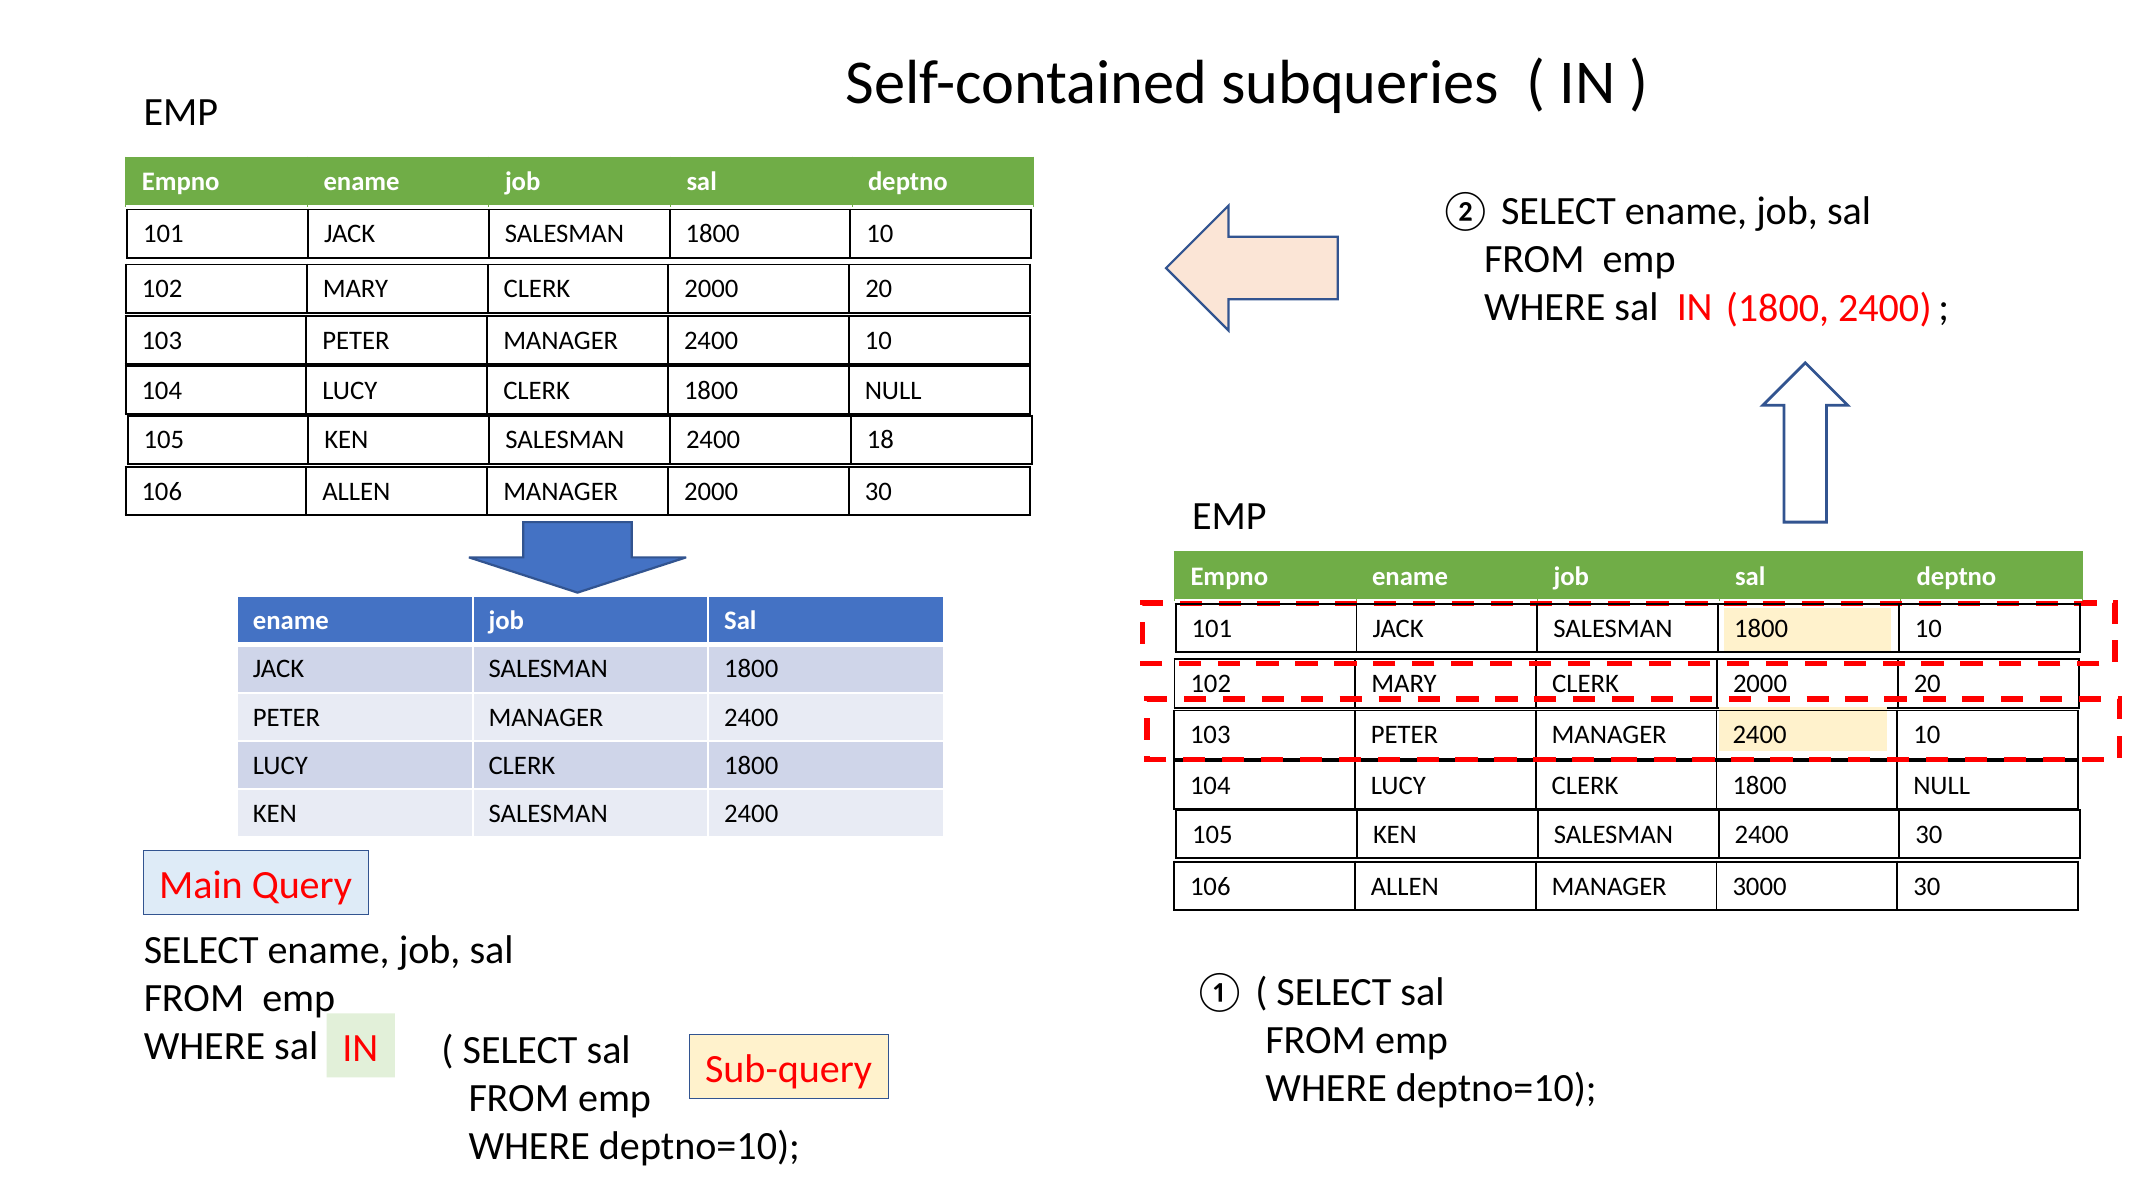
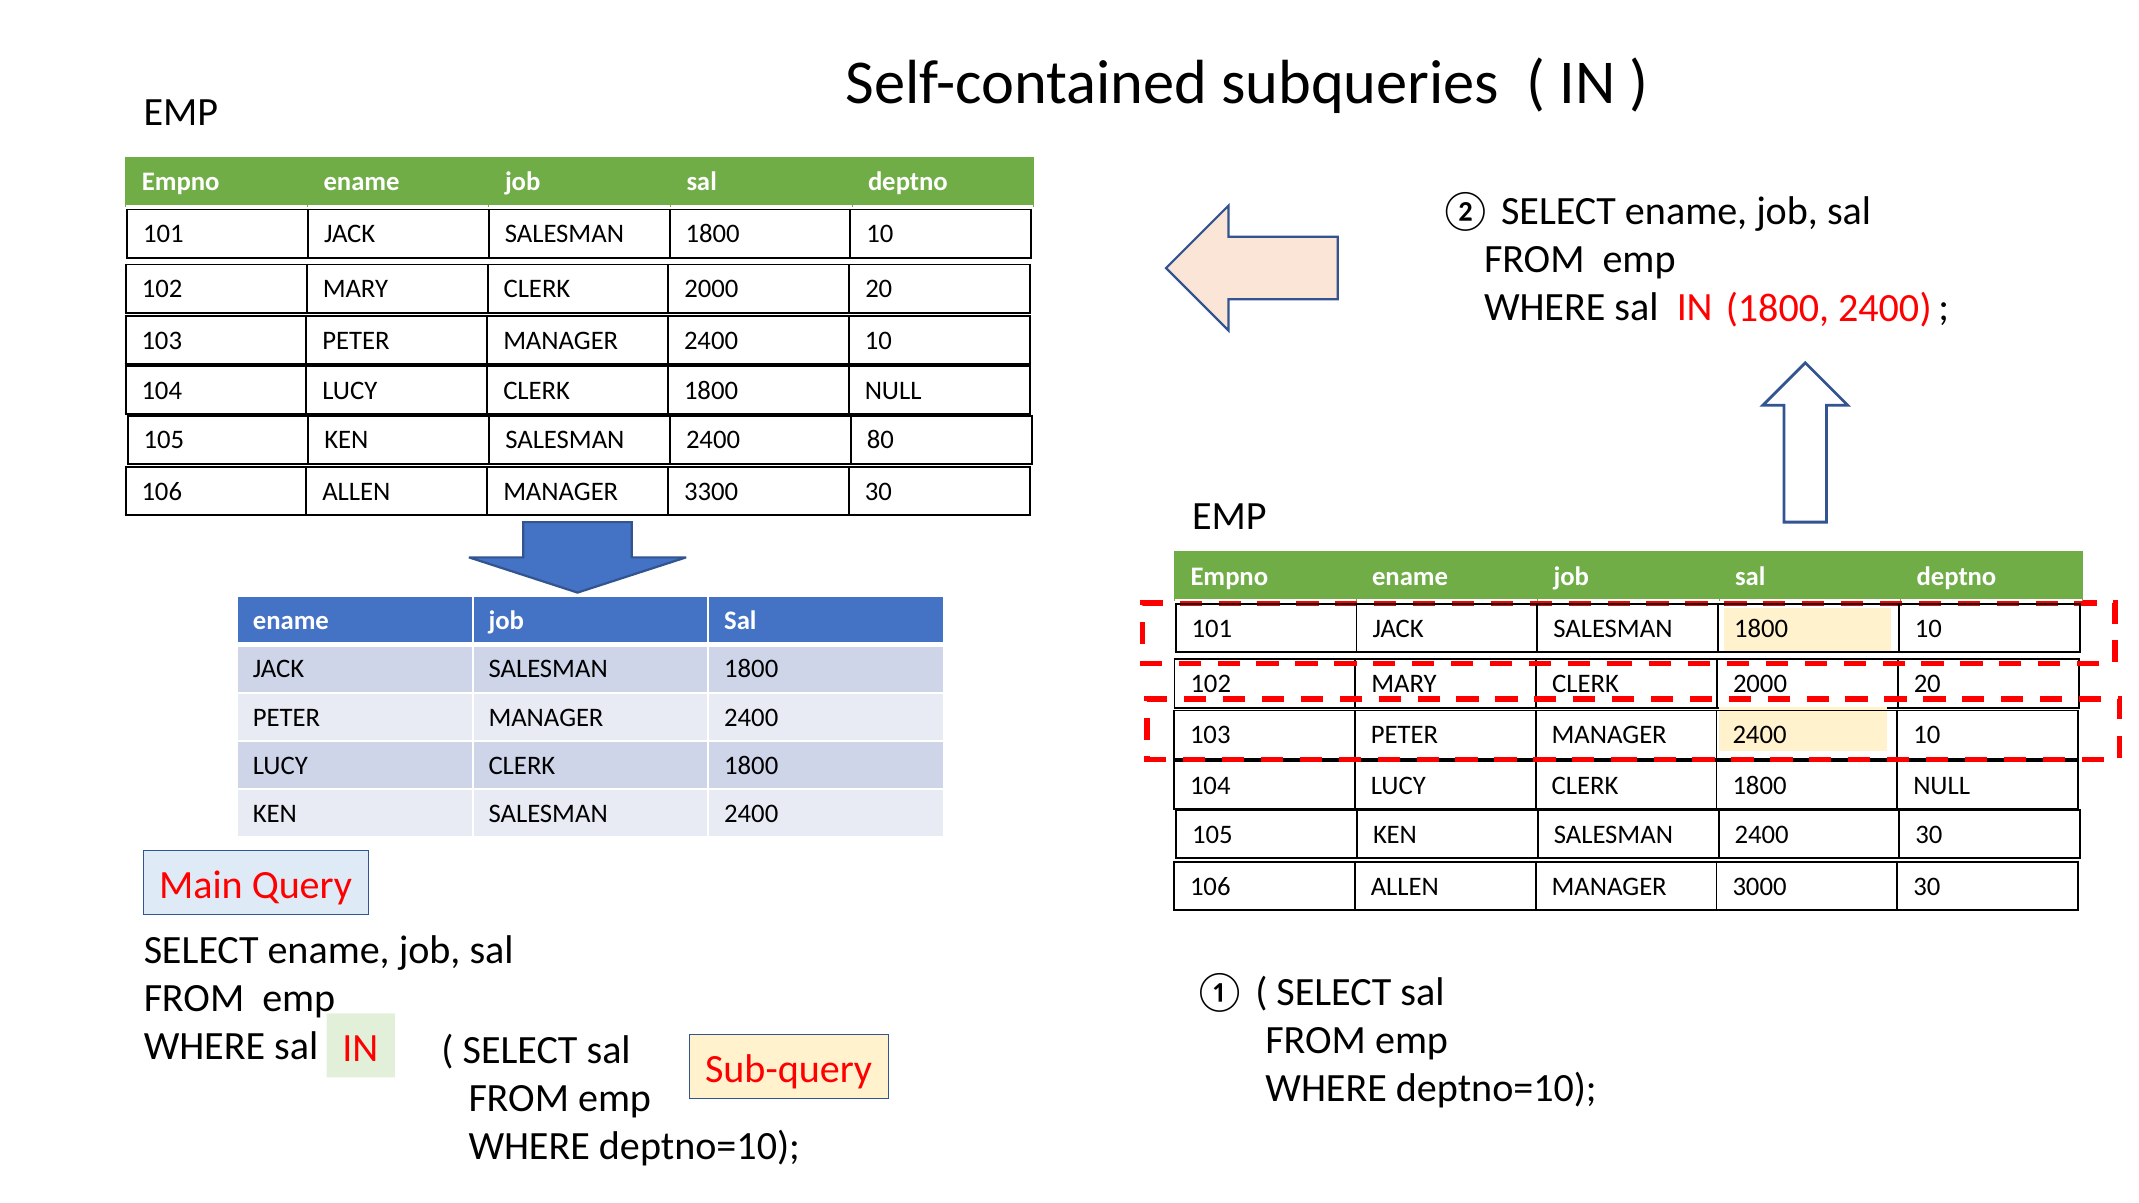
18: 18 -> 80 (880, 440)
MANAGER 2000: 2000 -> 3300 (711, 492)
